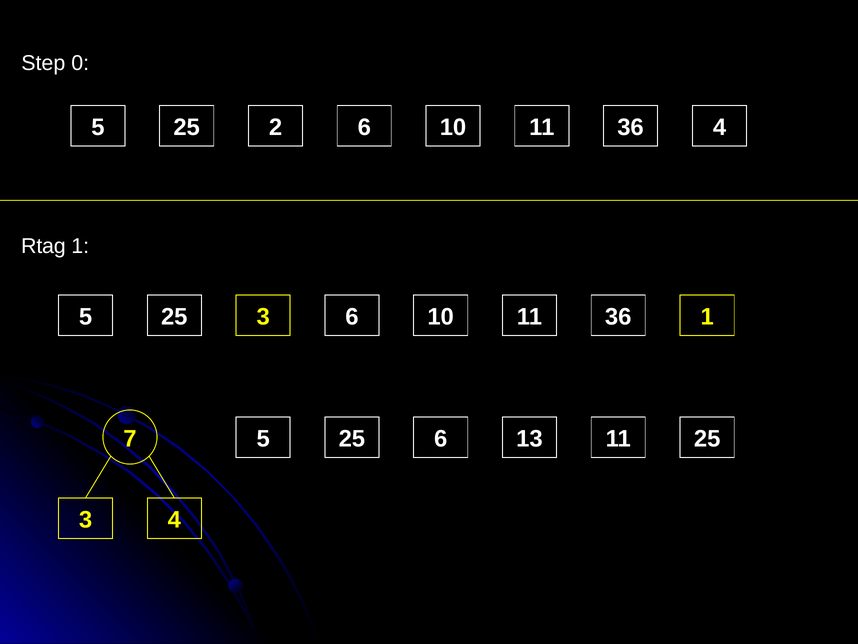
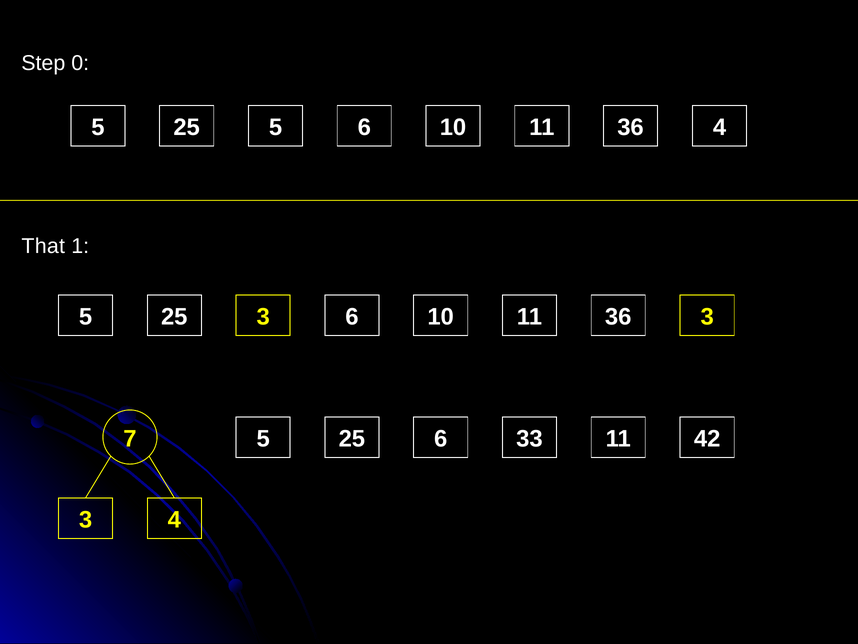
25 2: 2 -> 5 (276, 128)
Rtag: Rtag -> That (43, 246)
36 1: 1 -> 3 (707, 317)
13: 13 -> 33 (529, 438)
11 25: 25 -> 42 (707, 438)
